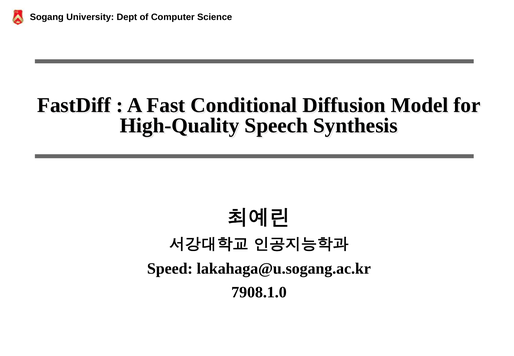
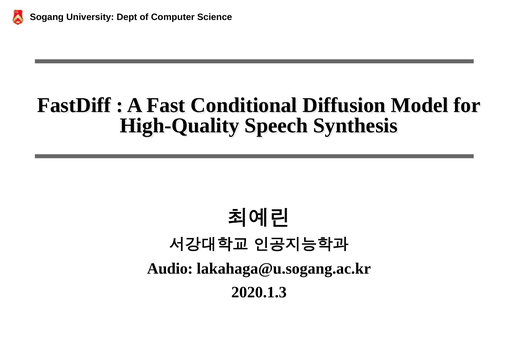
Speed: Speed -> Audio (170, 268)
7908.1.0: 7908.1.0 -> 2020.1.3 (259, 292)
